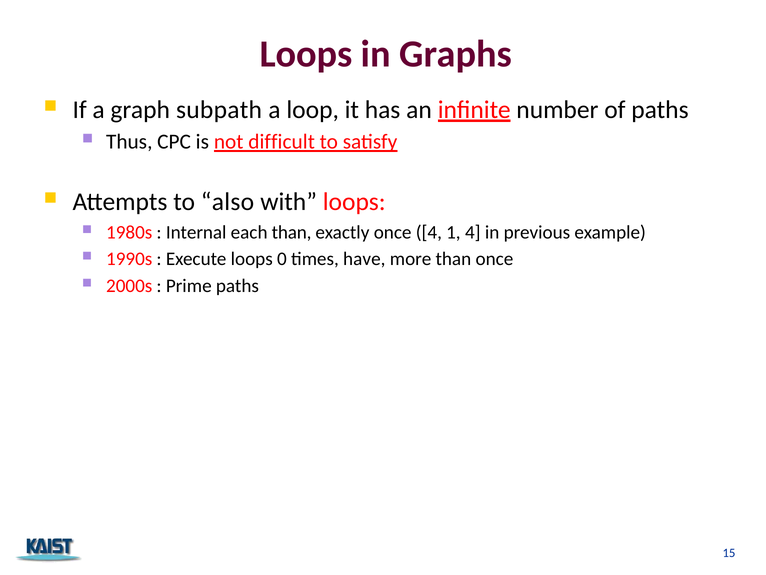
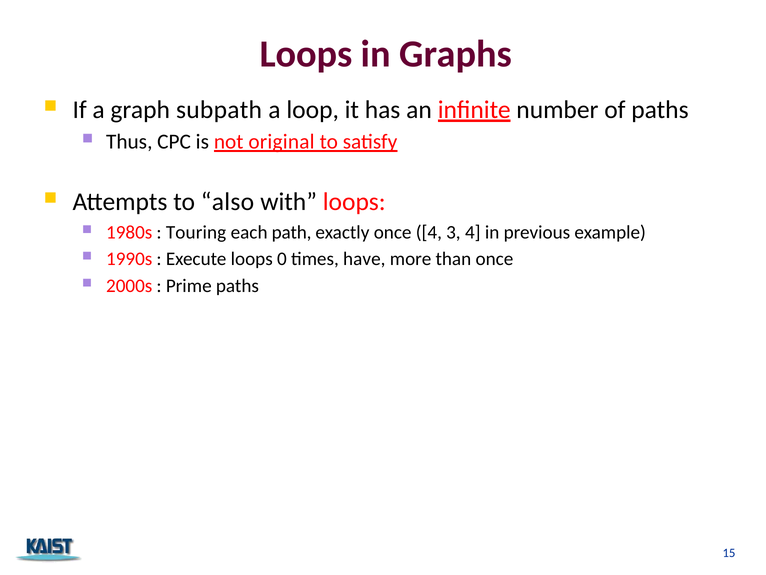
difficult: difficult -> original (282, 142)
Internal: Internal -> Touring (196, 232)
each than: than -> path (292, 232)
1: 1 -> 3 (453, 232)
